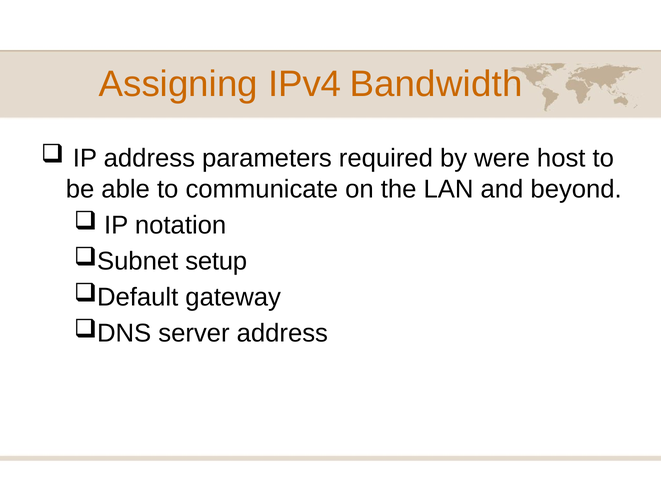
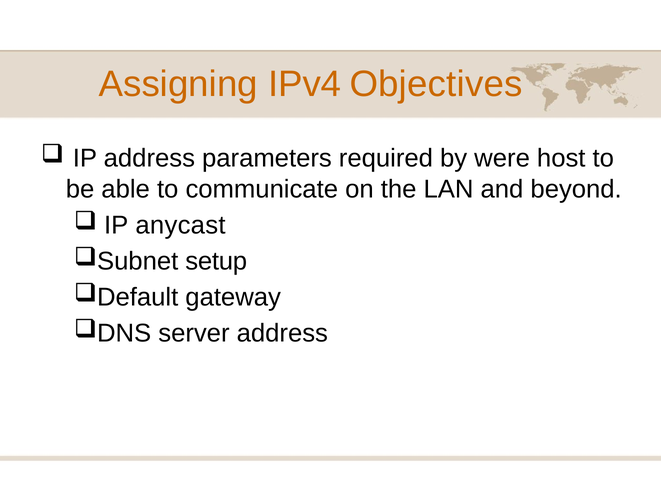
Bandwidth: Bandwidth -> Objectives (436, 84)
notation: notation -> anycast (180, 225)
